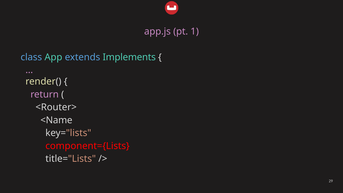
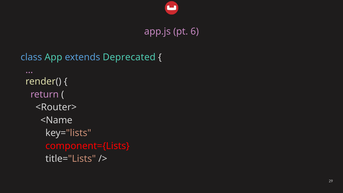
1: 1 -> 6 (195, 31)
Implements: Implements -> Deprecated (129, 57)
